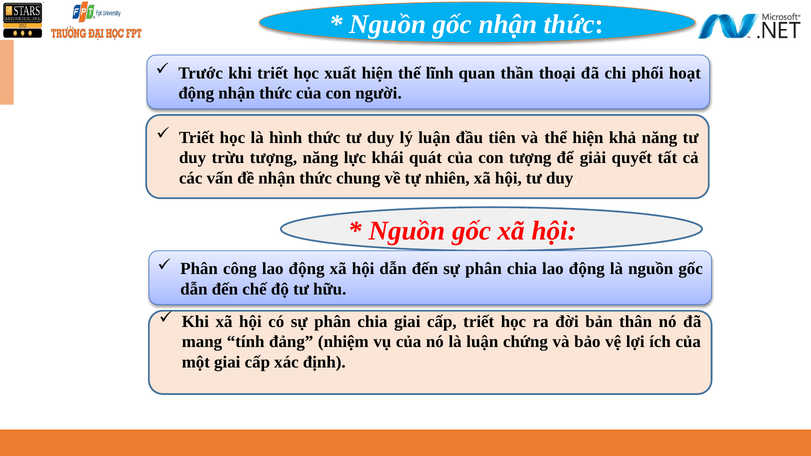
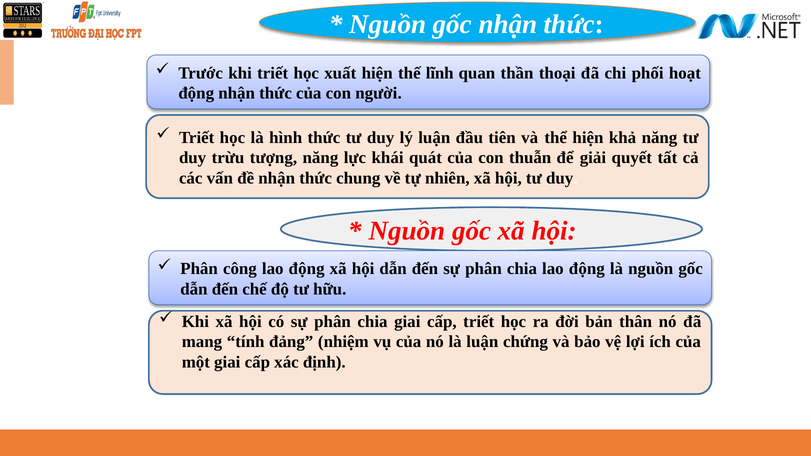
con tượng: tượng -> thuẫn (530, 158)
